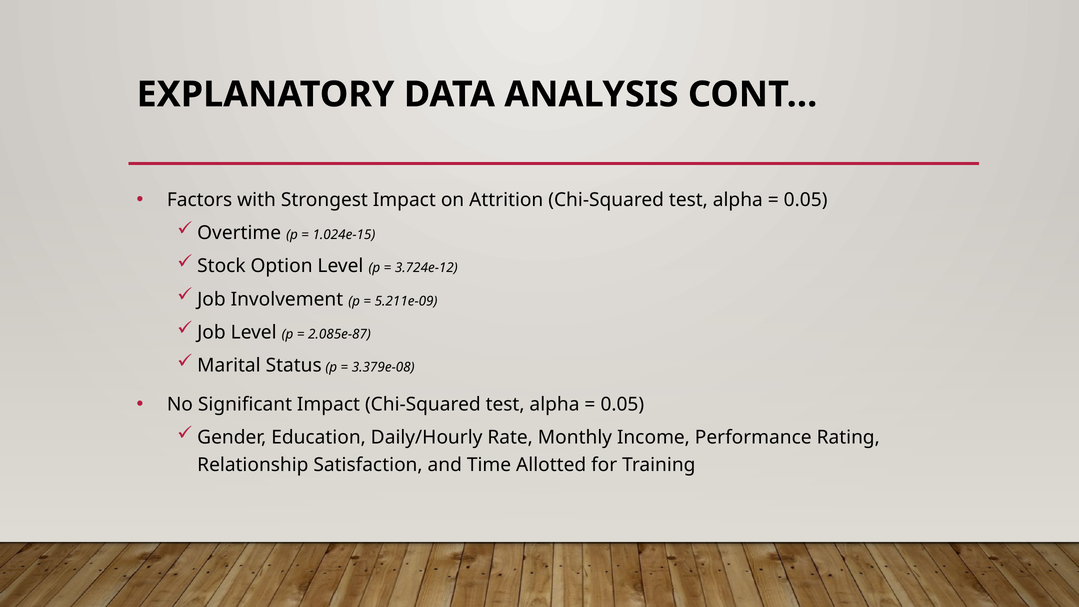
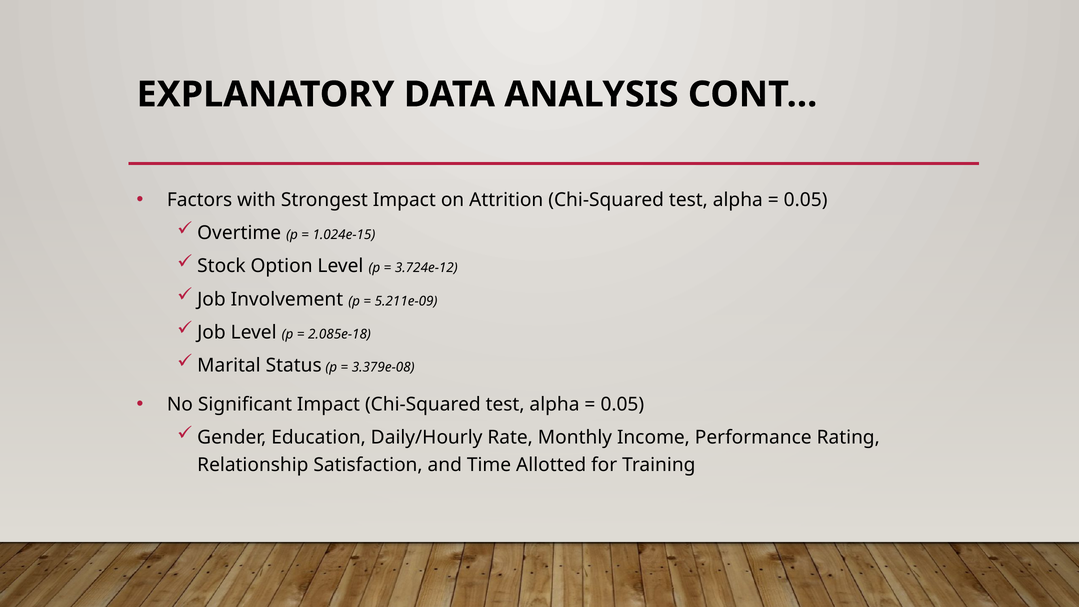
2.085e-87: 2.085e-87 -> 2.085e-18 (339, 334)
